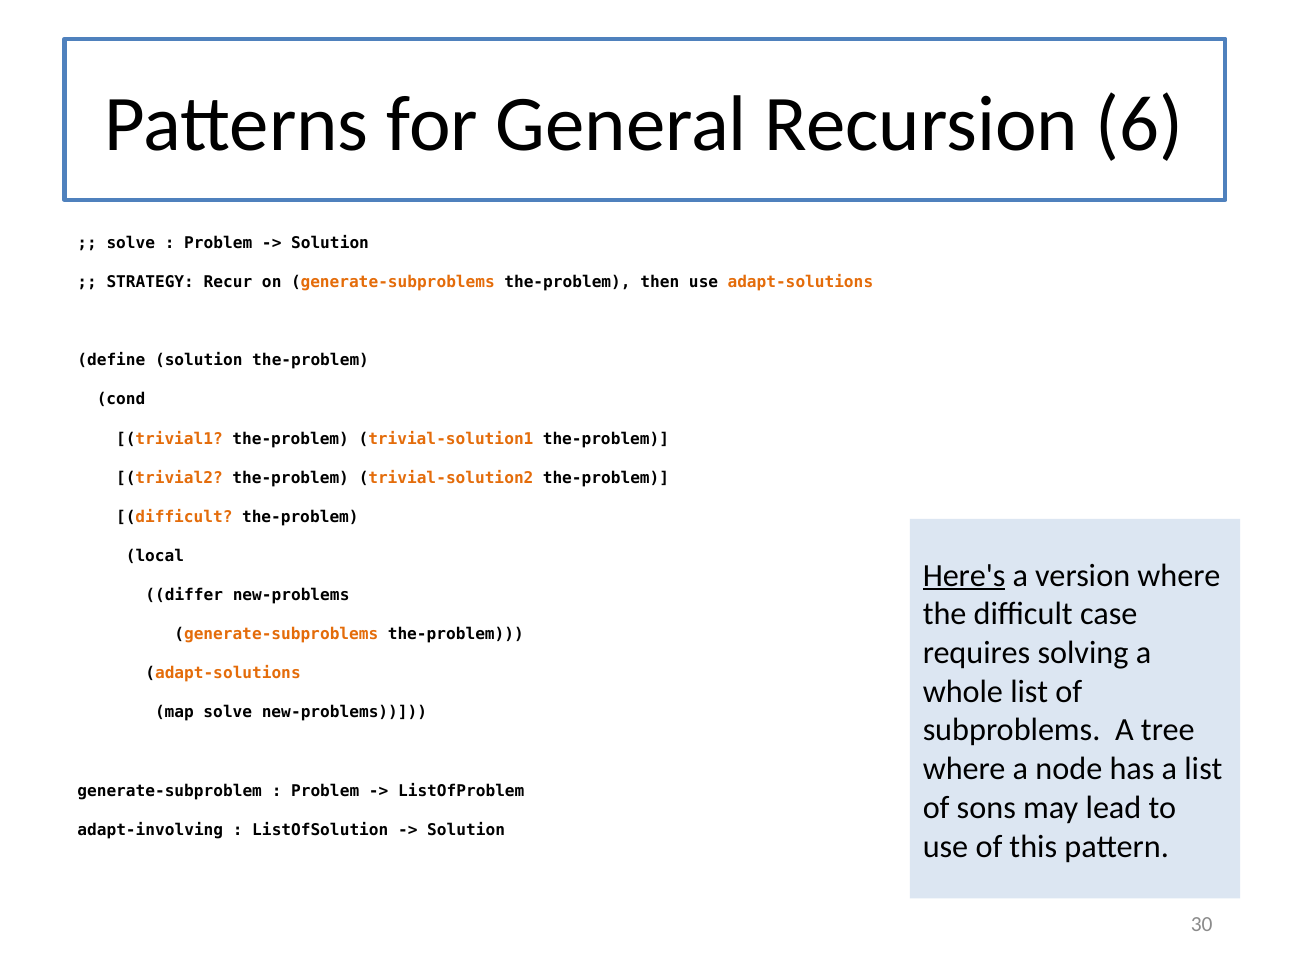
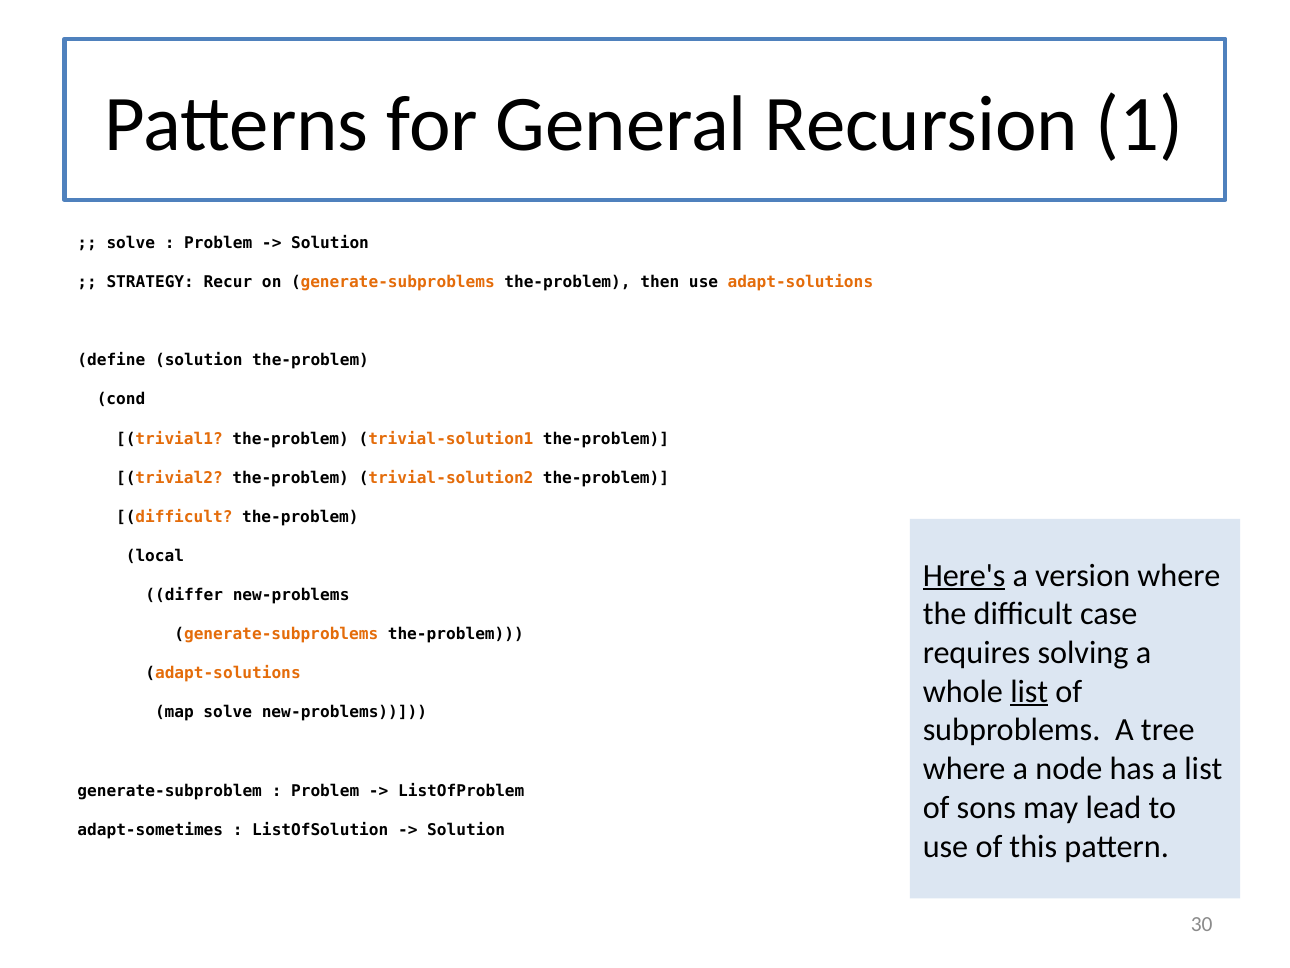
6: 6 -> 1 (1140, 125)
list underline: none -> present (1029, 691)
adapt-involving: adapt-involving -> adapt-sometimes (150, 830)
